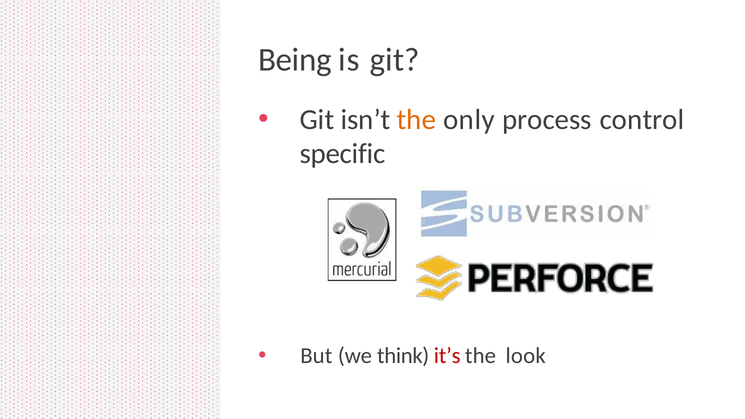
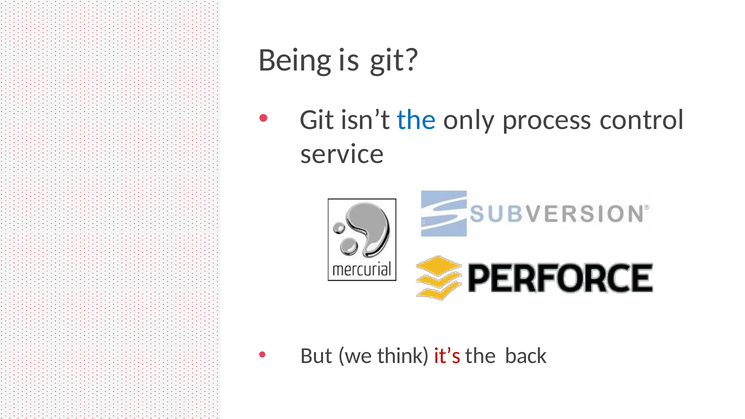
the colour: orange -> blue (416, 120)
specific: specific -> service (342, 154)
look: look -> back (526, 356)
